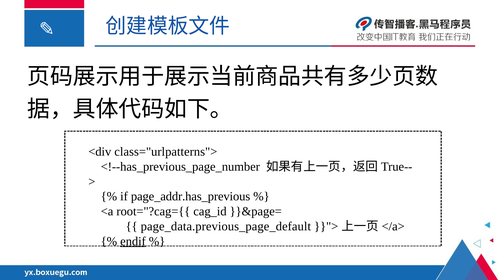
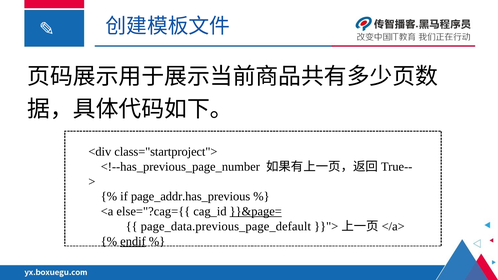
class="urlpatterns">: class="urlpatterns"> -> class="startproject"> (166, 152)
root="?cag={{: root="?cag={{ -> else="?cag={{ (153, 212)
}}&page= underline: none -> present (256, 212)
